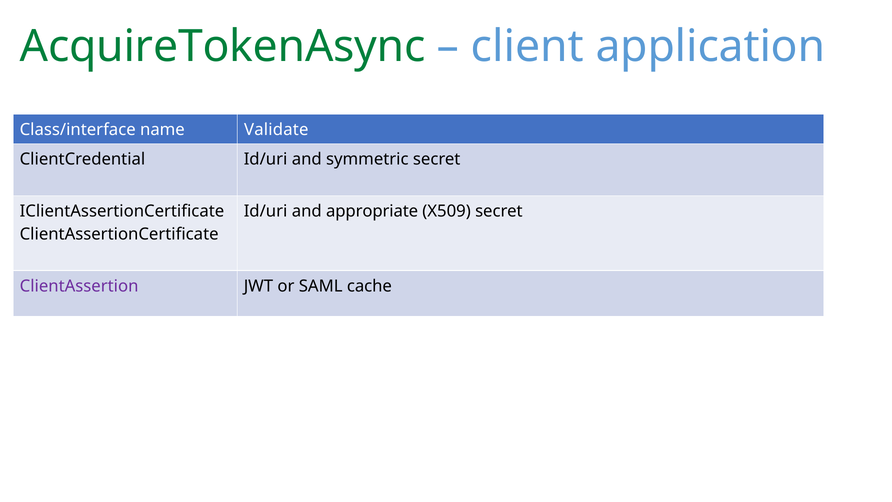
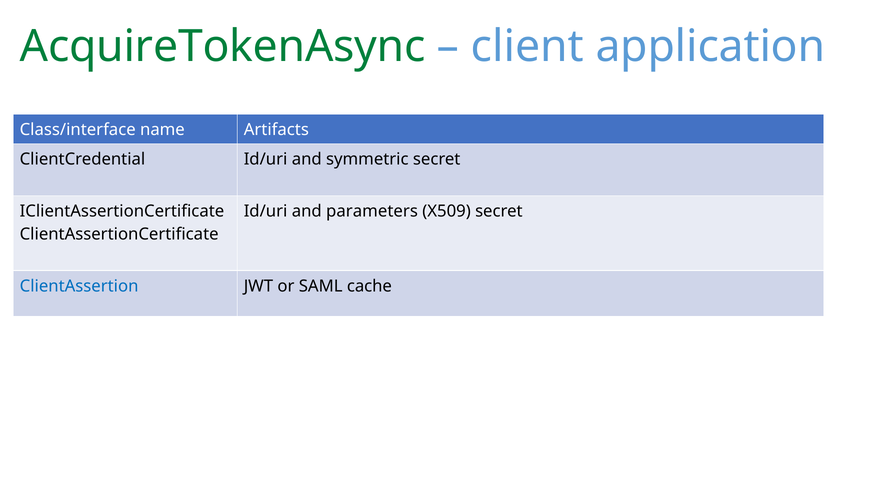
Validate: Validate -> Artifacts (276, 130)
appropriate: appropriate -> parameters (372, 211)
ClientAssertion colour: purple -> blue (79, 286)
